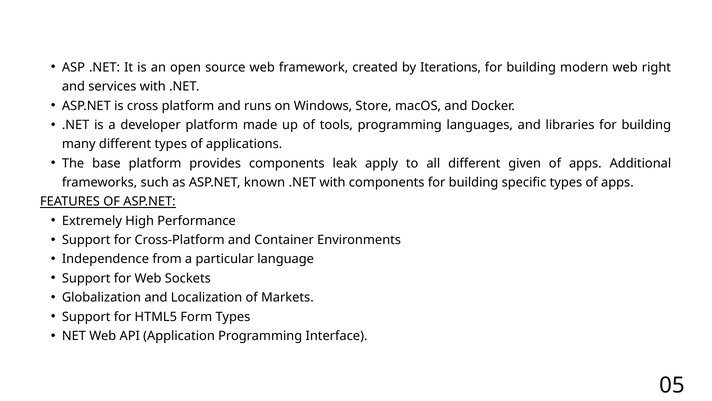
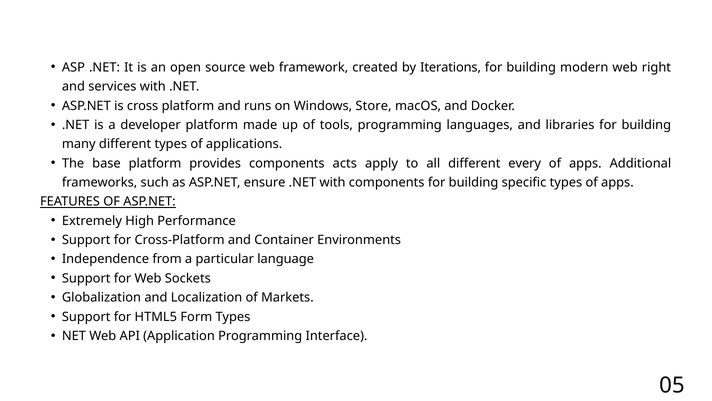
leak: leak -> acts (345, 163)
given: given -> every (525, 163)
known: known -> ensure (265, 182)
